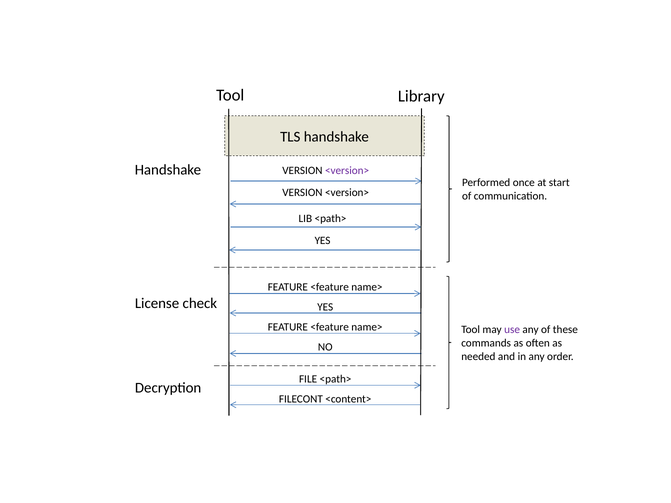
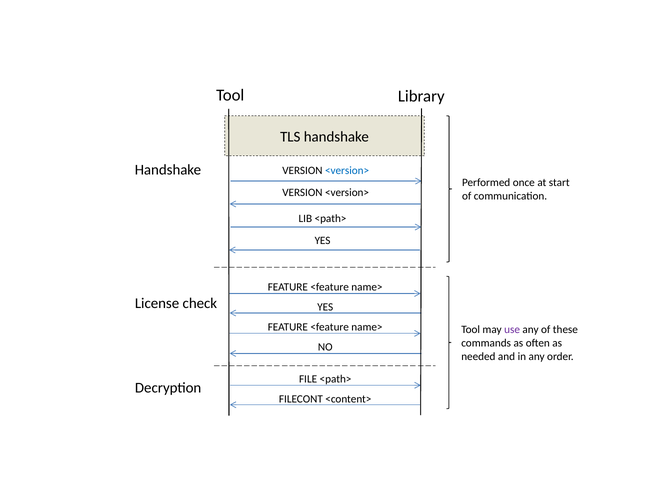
<version> colour: purple -> blue (347, 170)
